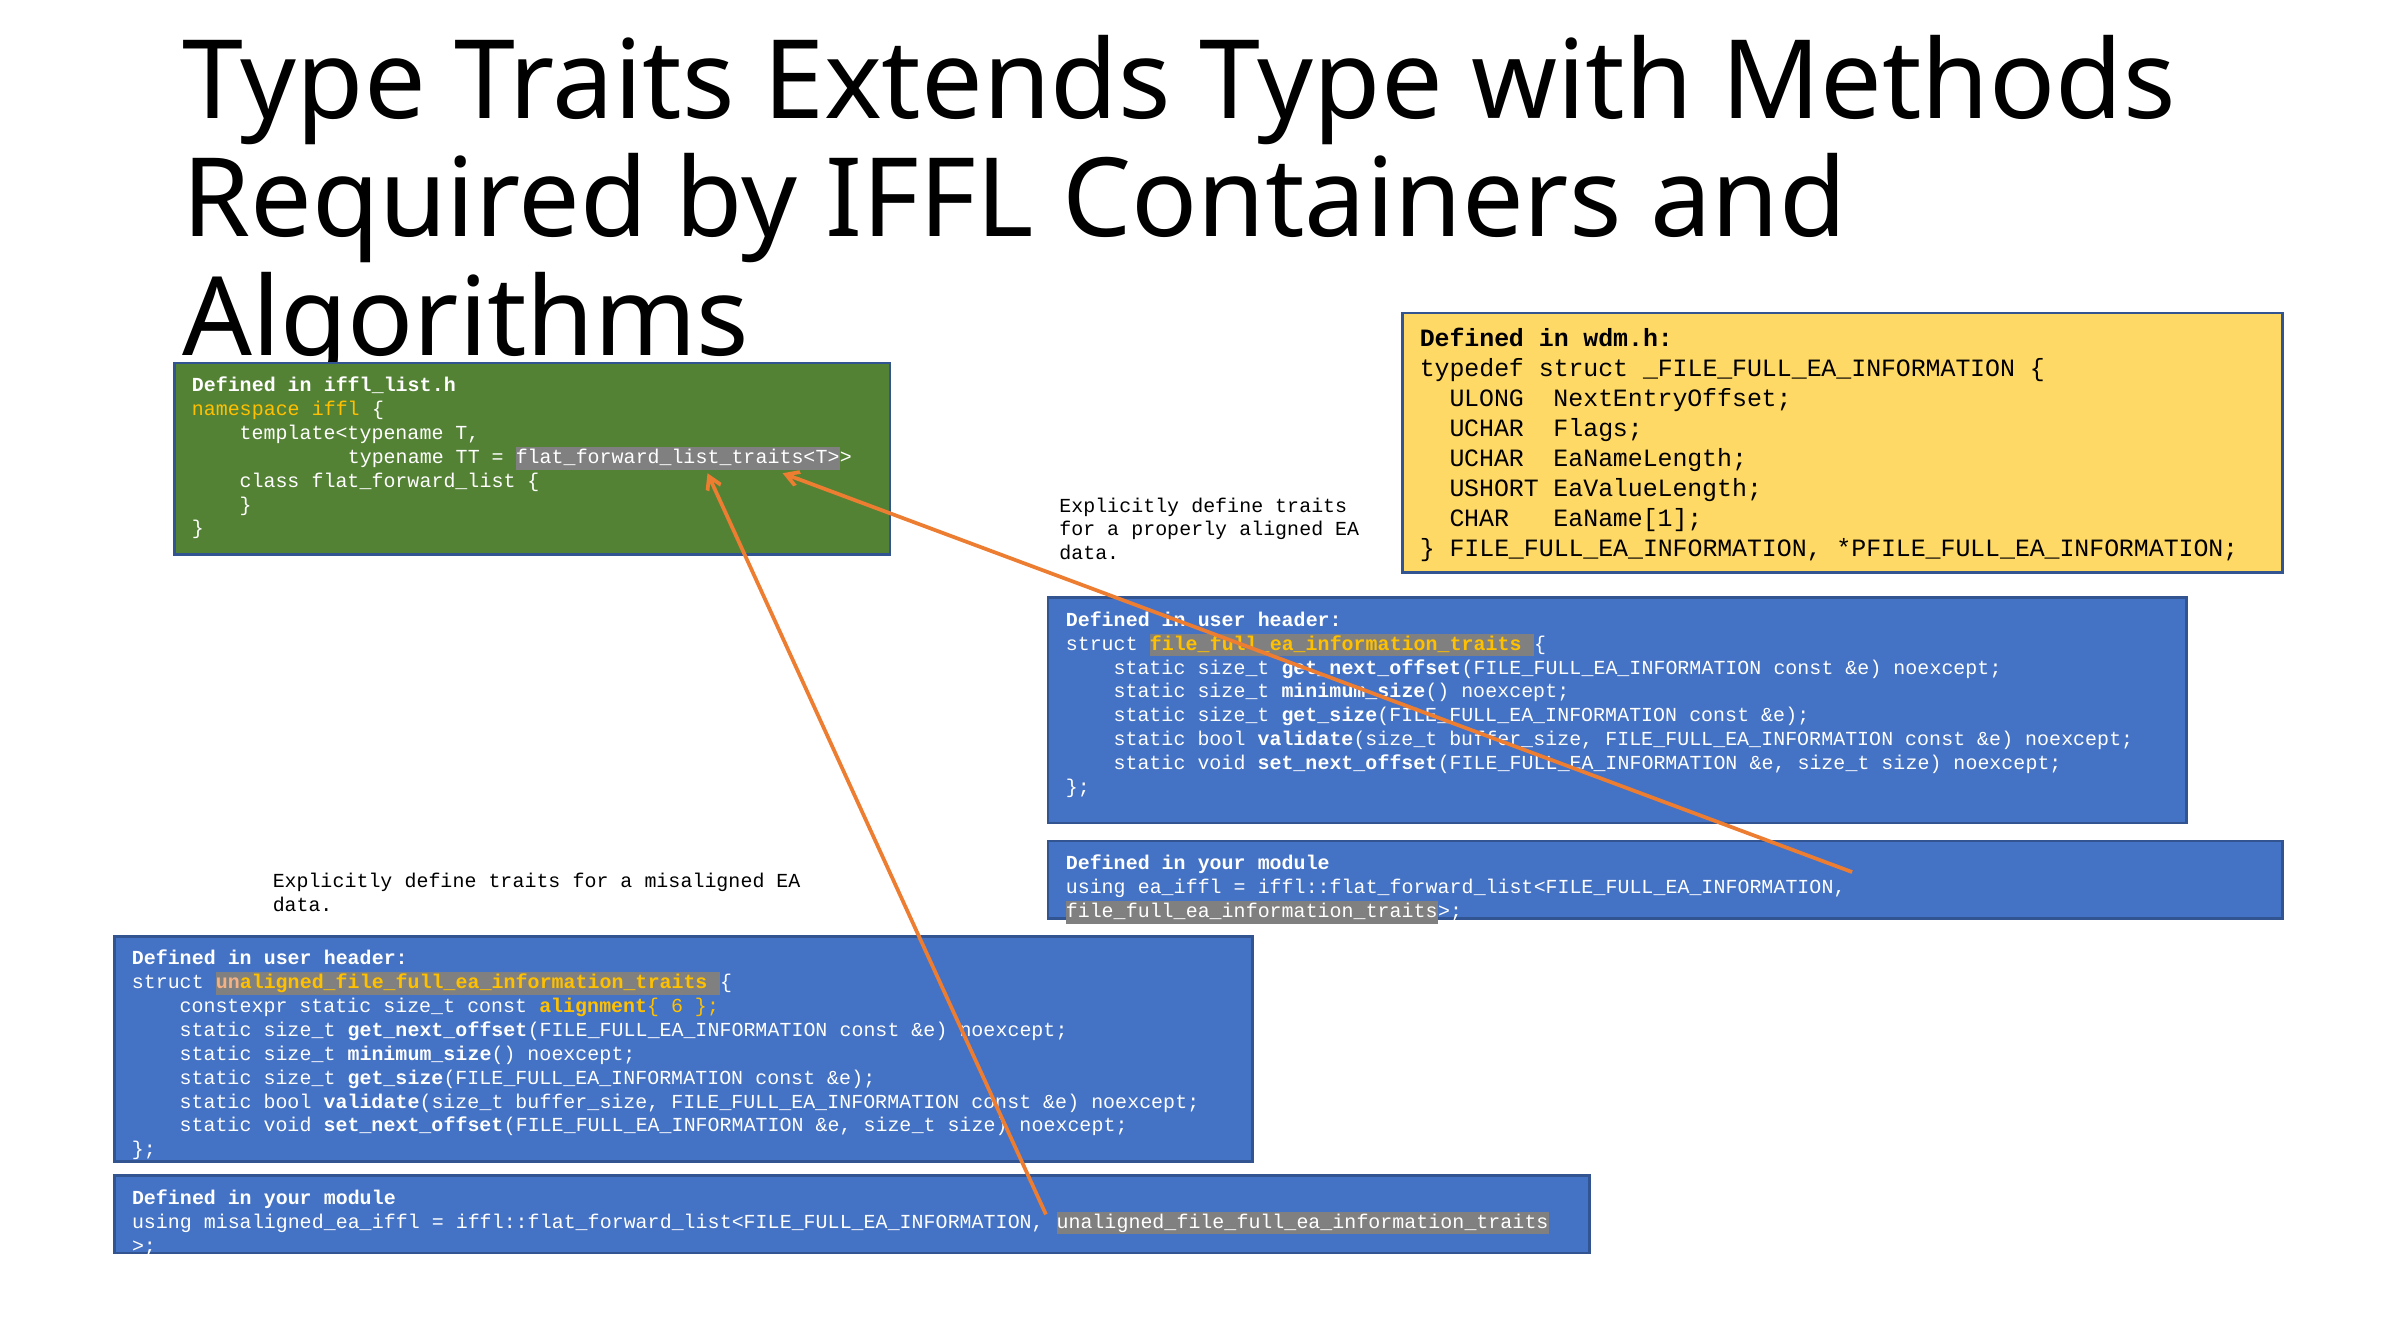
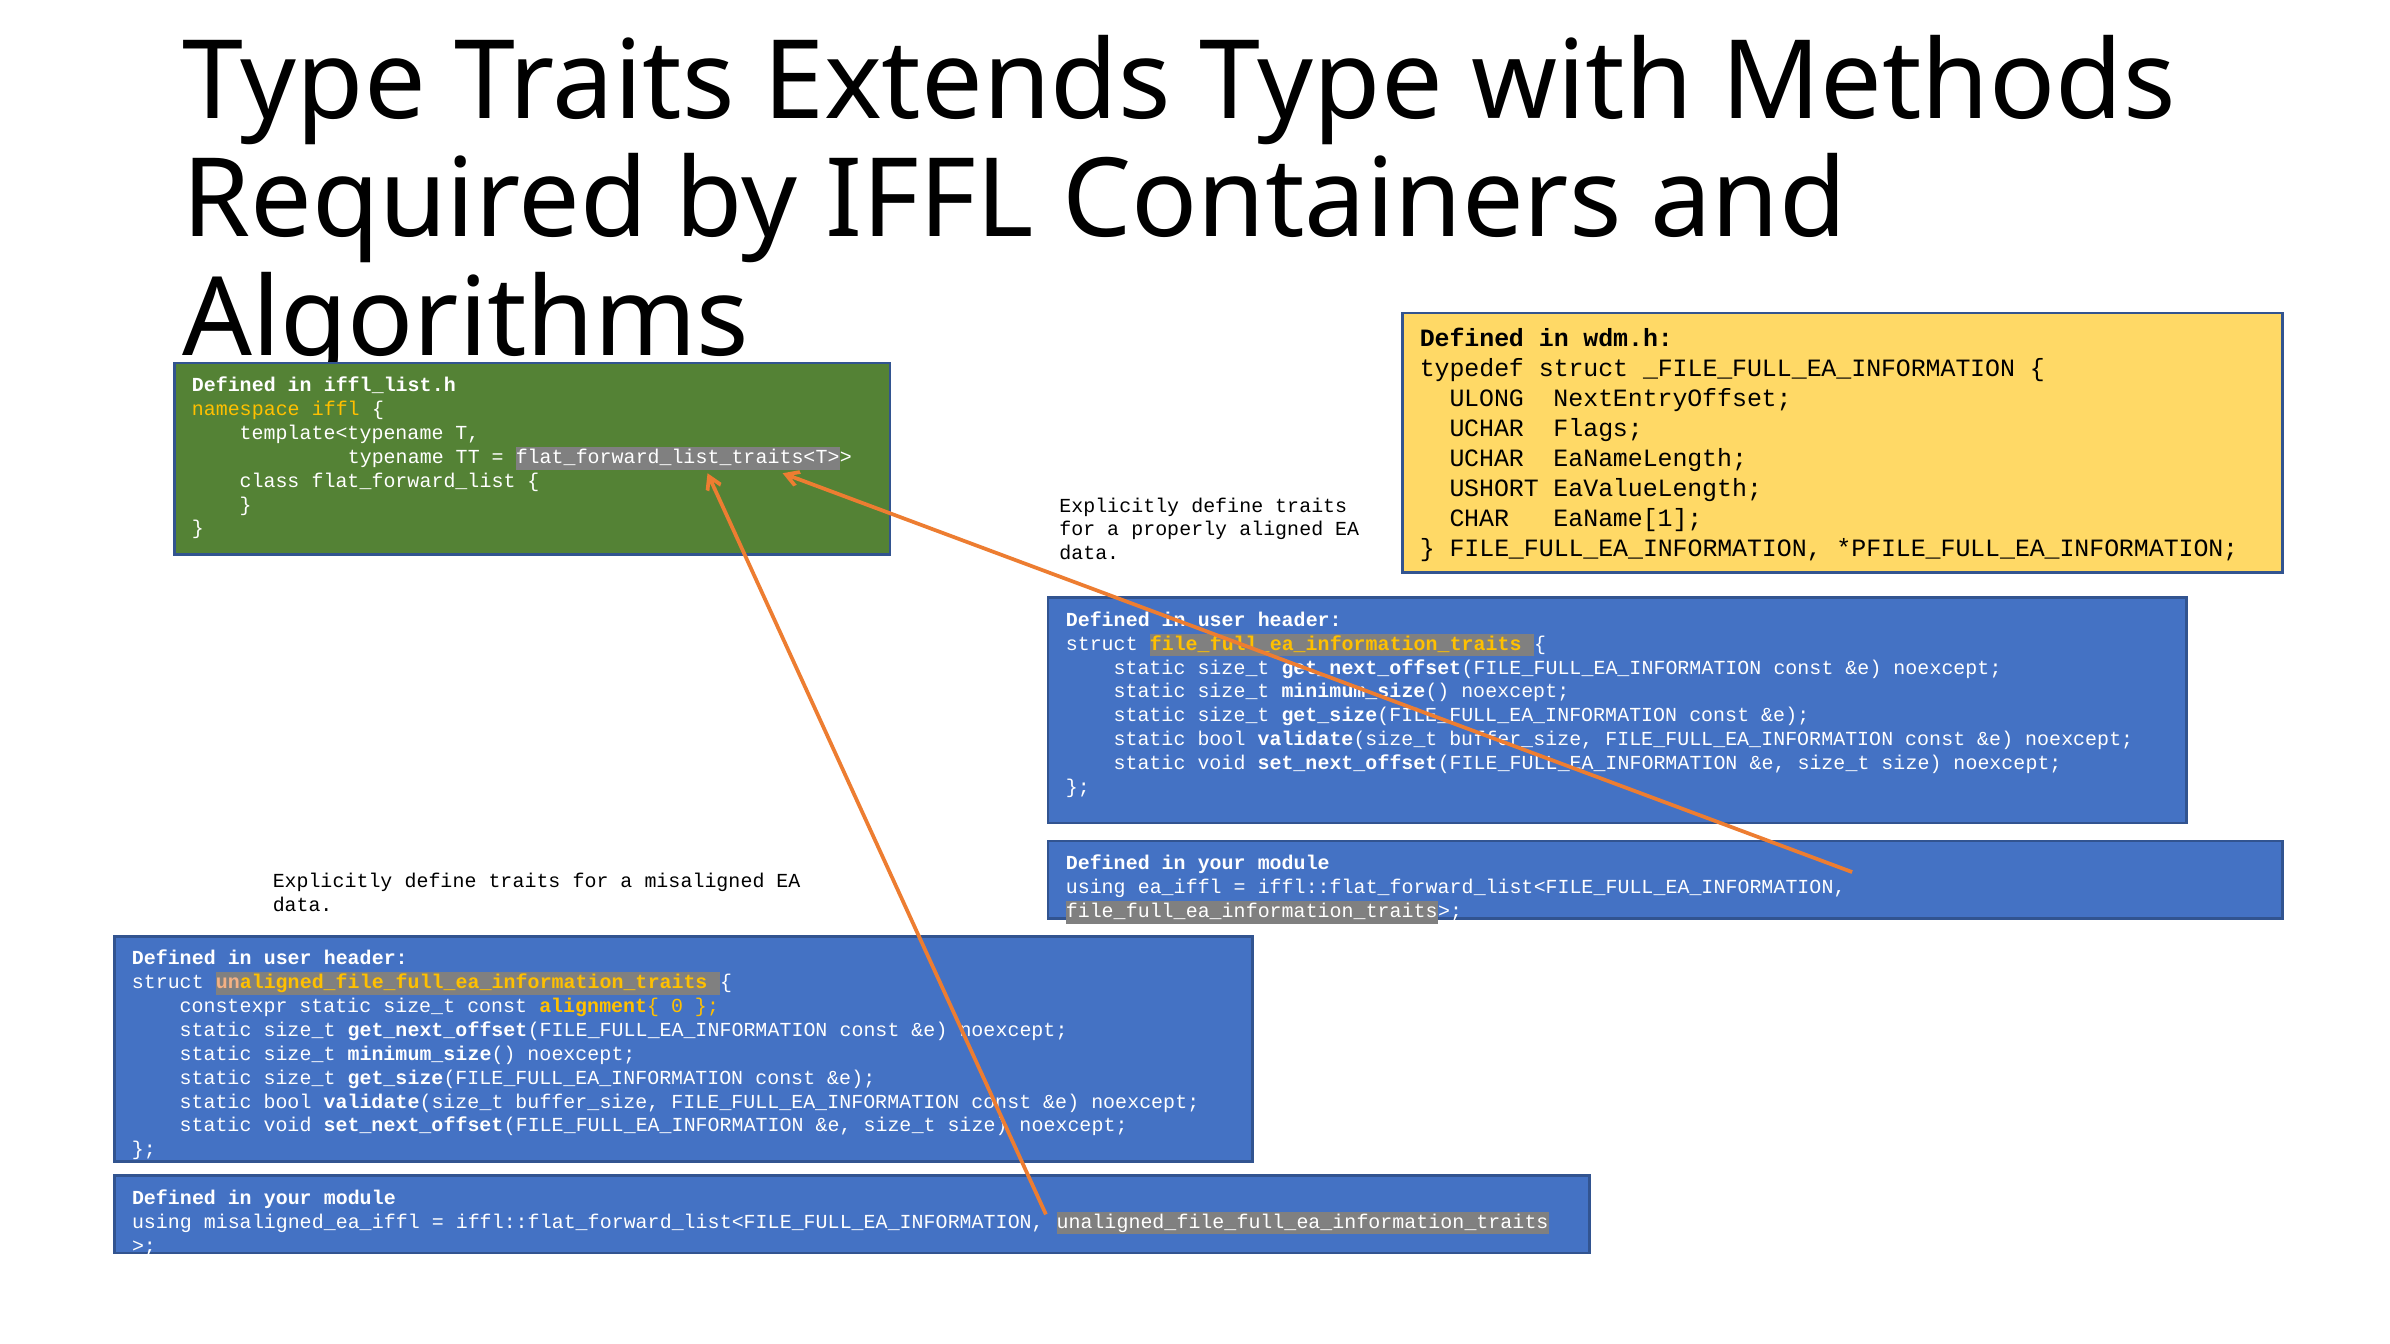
6: 6 -> 0 (677, 1006)
